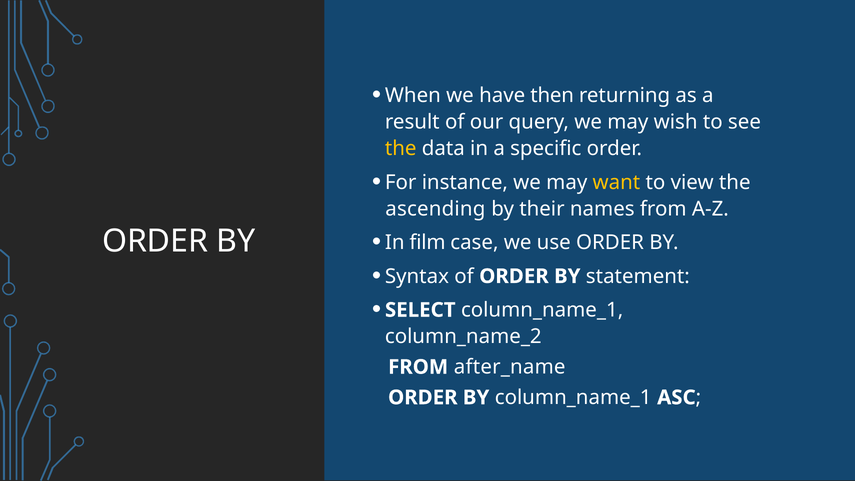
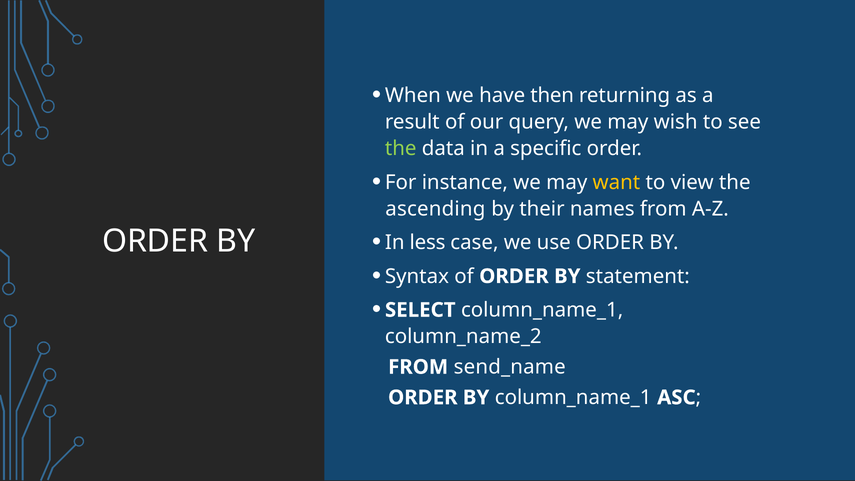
the colour: yellow -> light green (401, 149)
film: film -> less (428, 242)
after_name: after_name -> send_name (510, 367)
